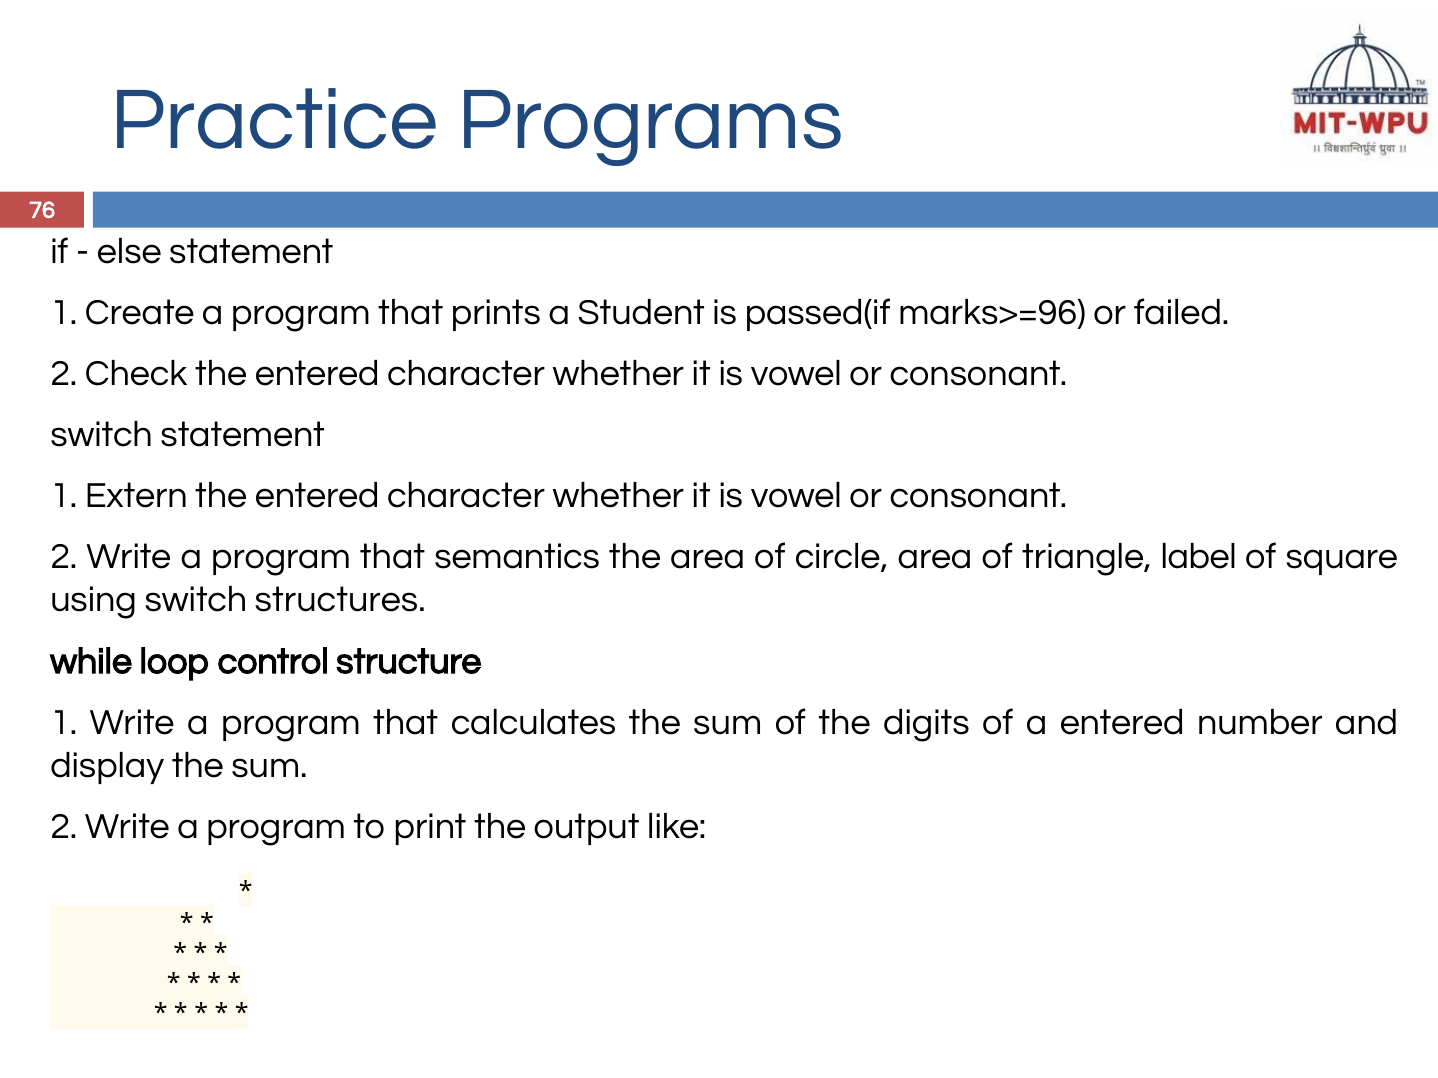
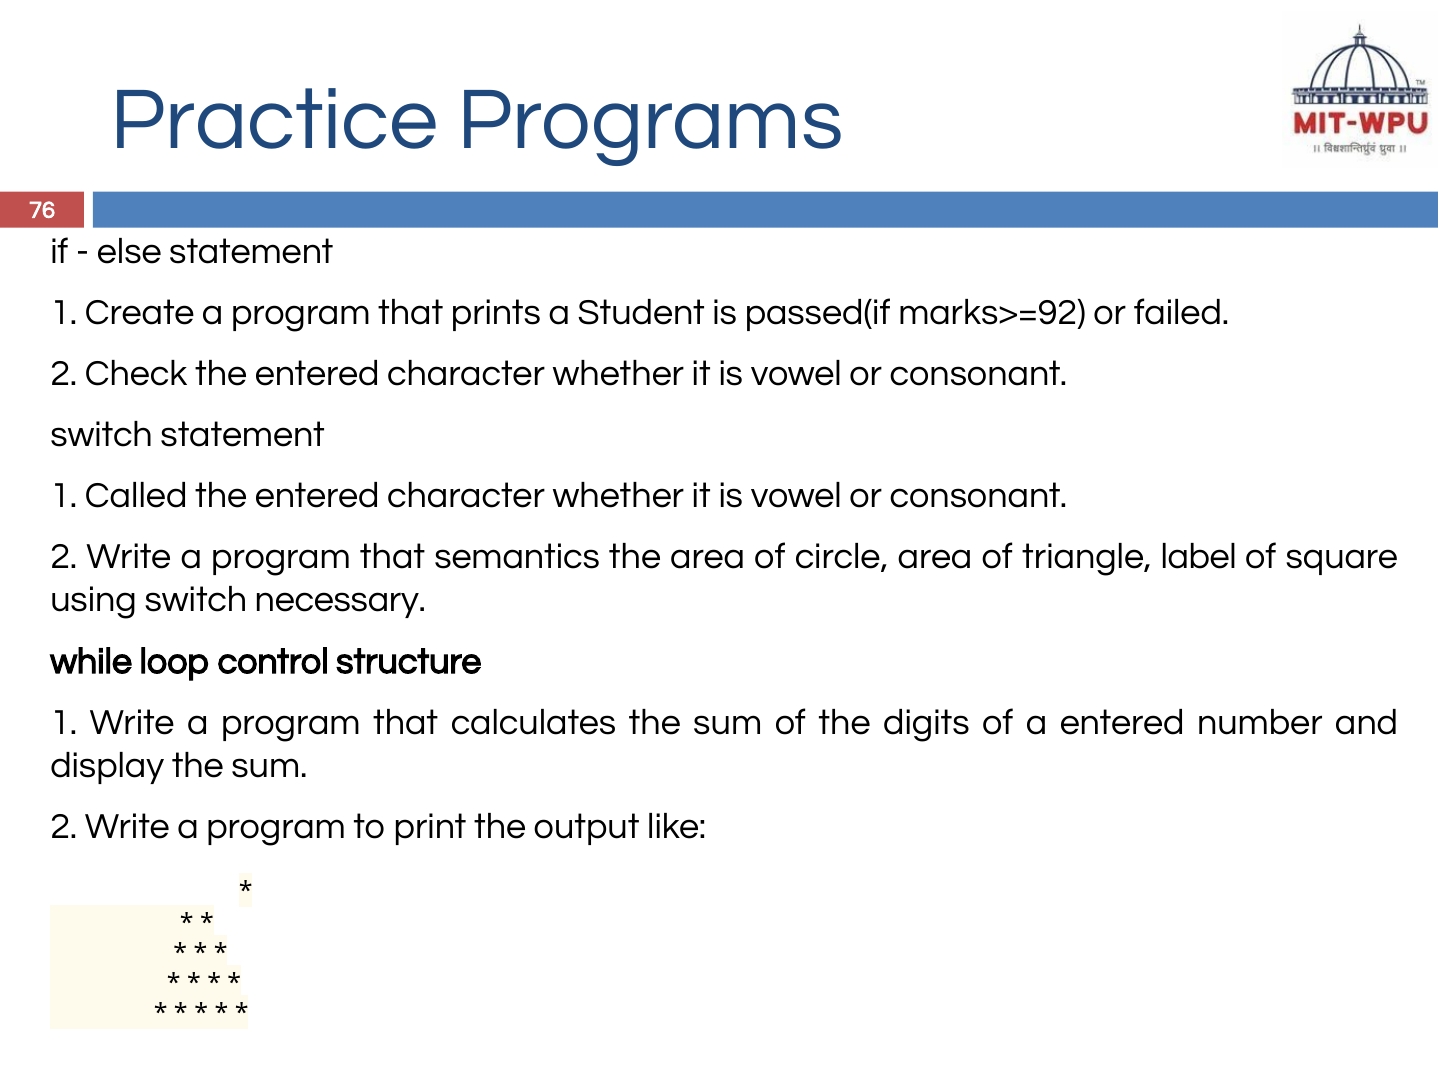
marks>=96: marks>=96 -> marks>=92 (992, 313)
Extern: Extern -> Called (136, 496)
structures: structures -> necessary (340, 600)
